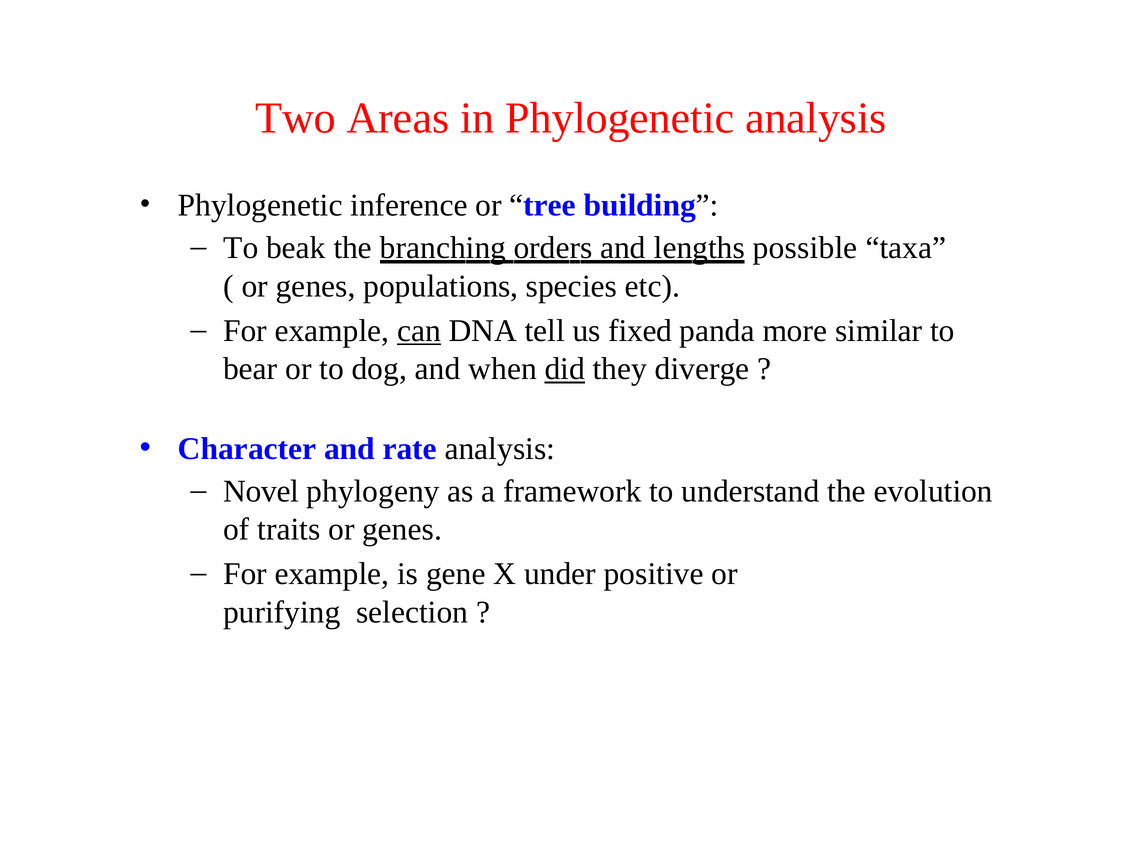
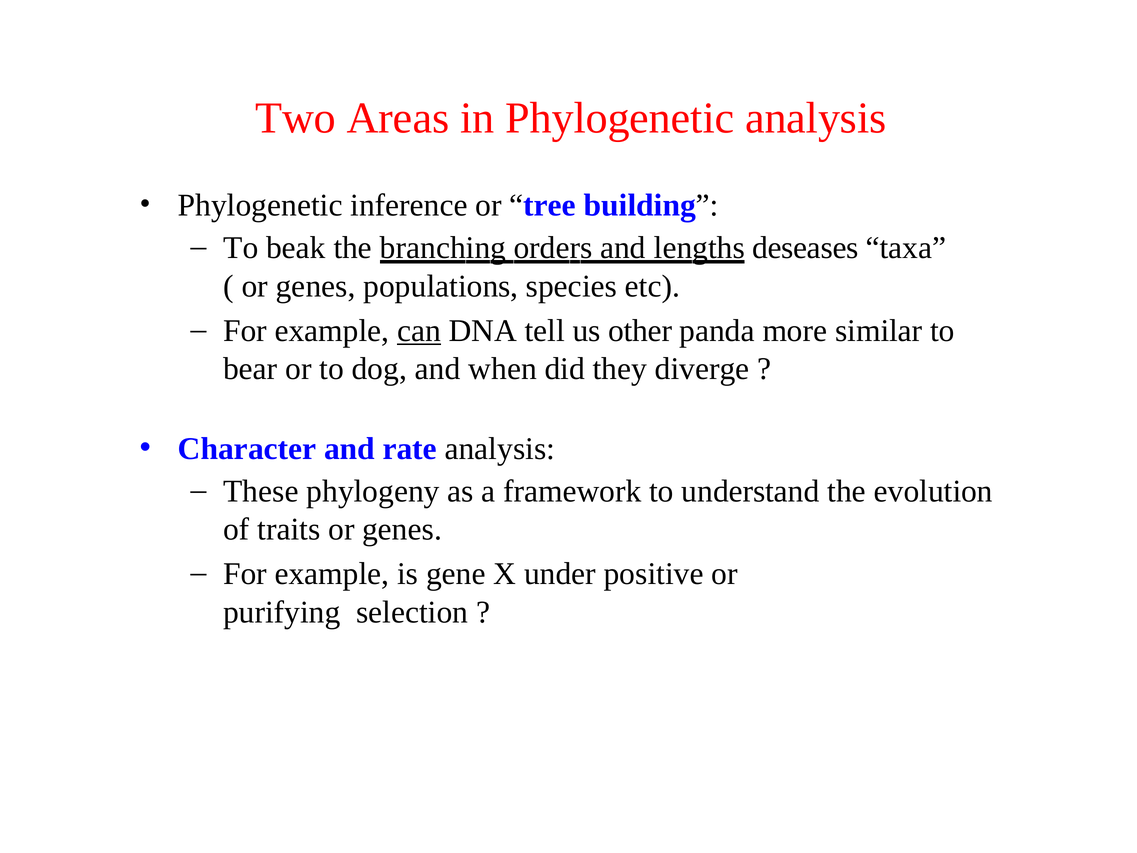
possible: possible -> deseases (805, 248)
fixed: fixed -> other (640, 331)
did underline: present -> none (565, 369)
Novel: Novel -> These (261, 491)
